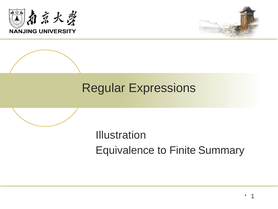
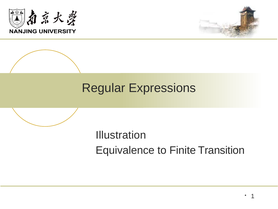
Summary: Summary -> Transition (221, 150)
